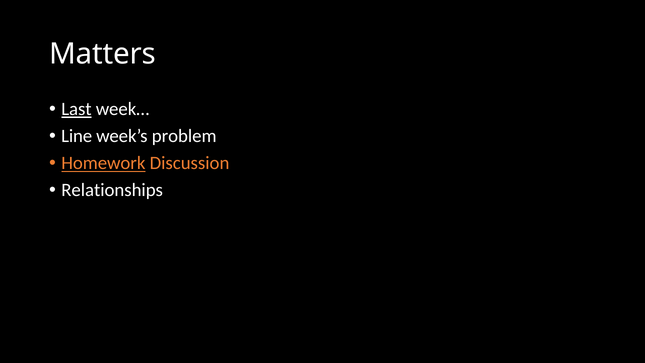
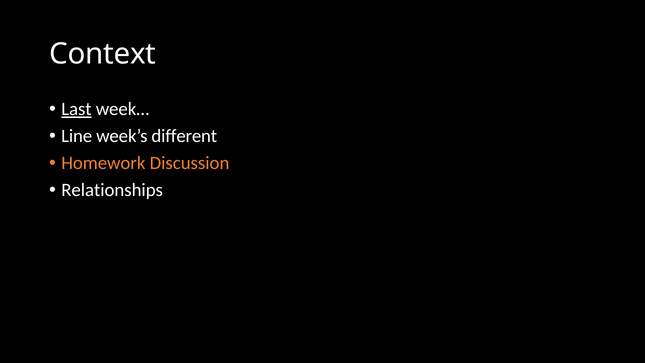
Matters: Matters -> Context (103, 54)
problem: problem -> different (184, 136)
Homework underline: present -> none (103, 163)
